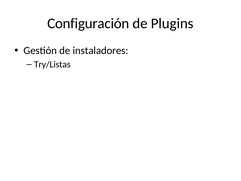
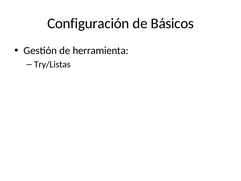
Plugins: Plugins -> Básicos (172, 23)
instaladores: instaladores -> herramienta (101, 51)
